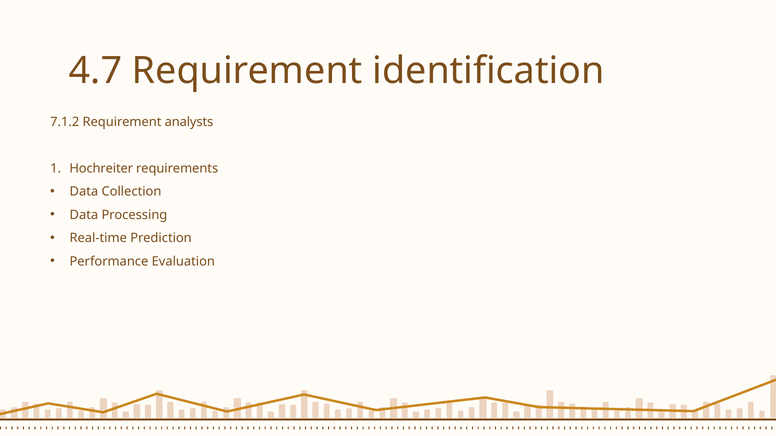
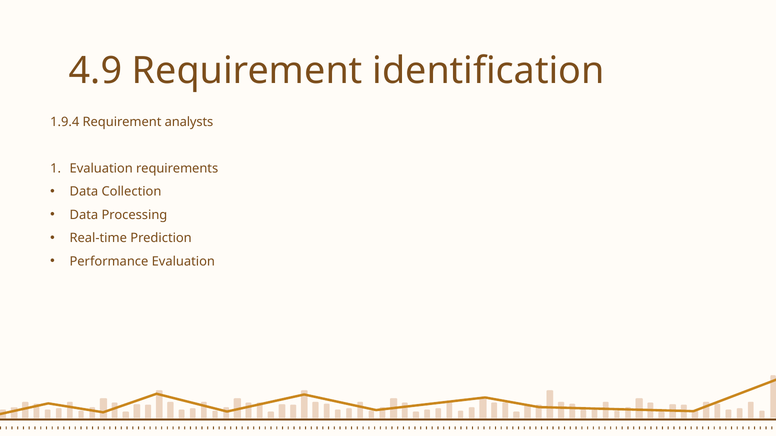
4.7: 4.7 -> 4.9 (95, 71)
7.1.2: 7.1.2 -> 1.9.4 (65, 122)
Hochreiter: Hochreiter -> Evaluation (101, 168)
